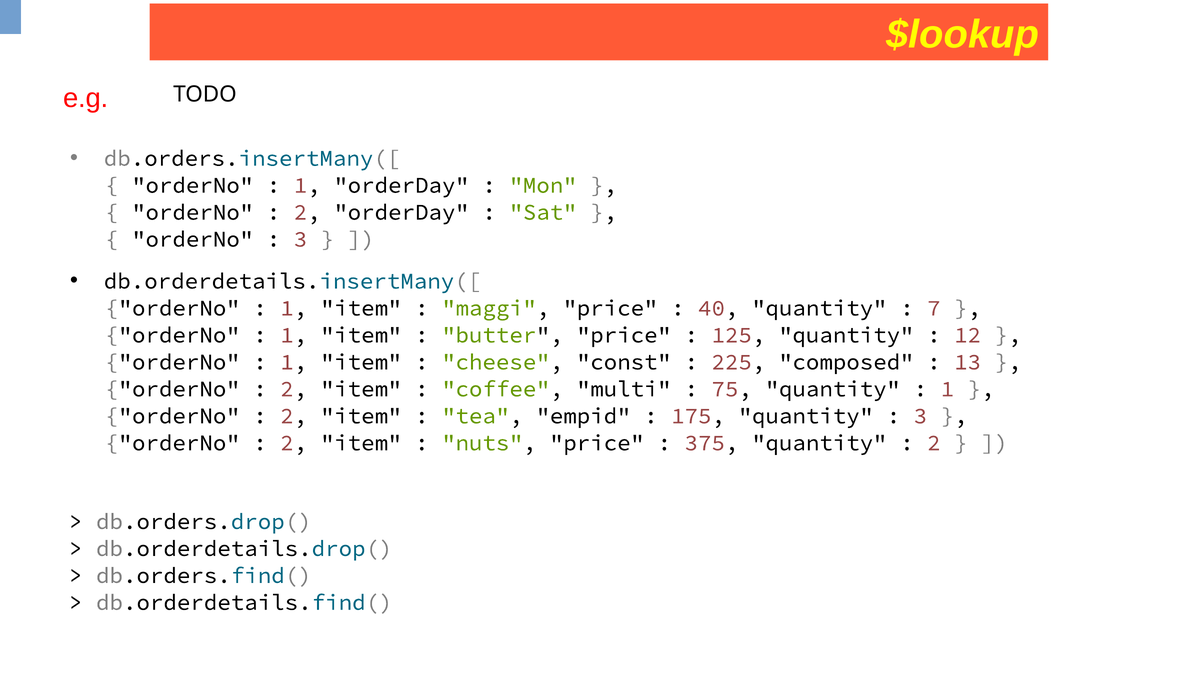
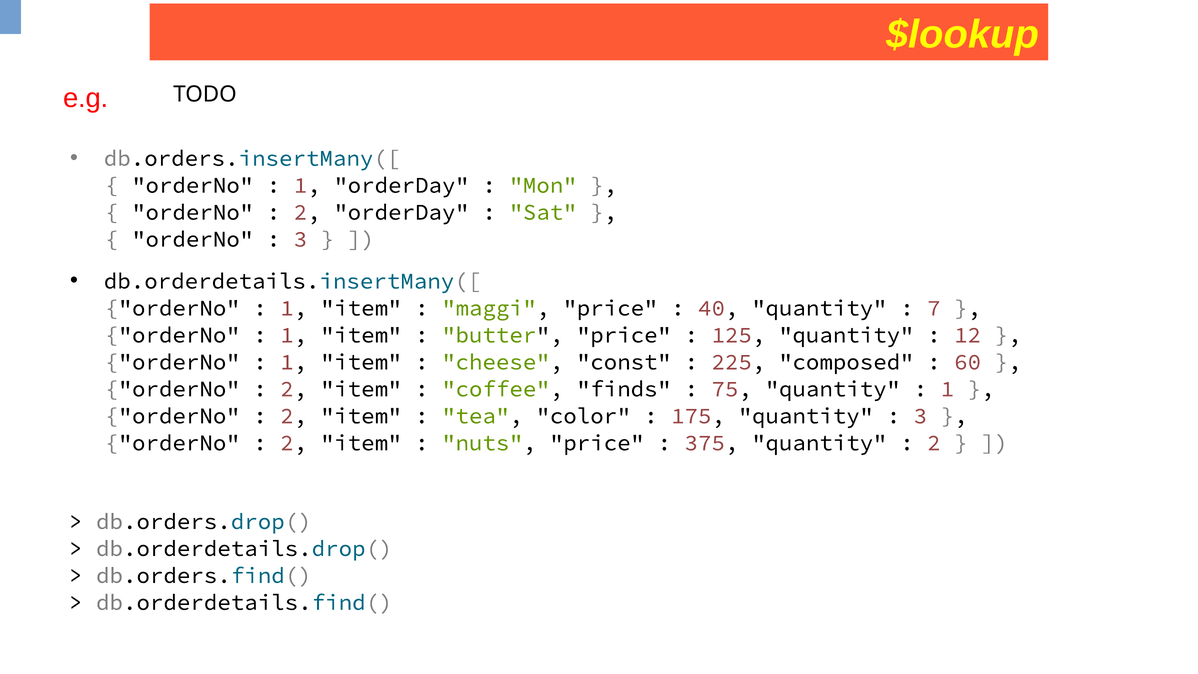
13: 13 -> 60 (968, 362)
multi: multi -> finds (624, 389)
empid: empid -> color (584, 416)
